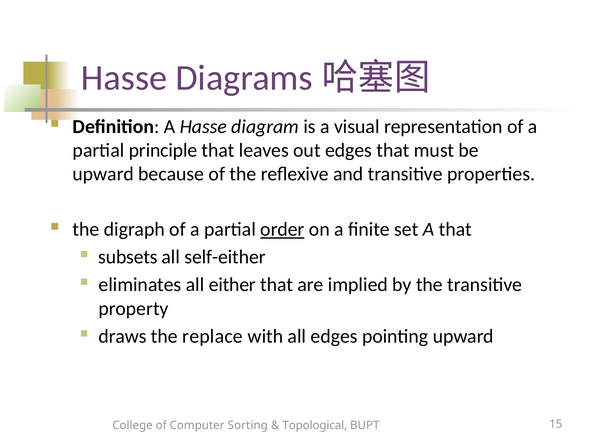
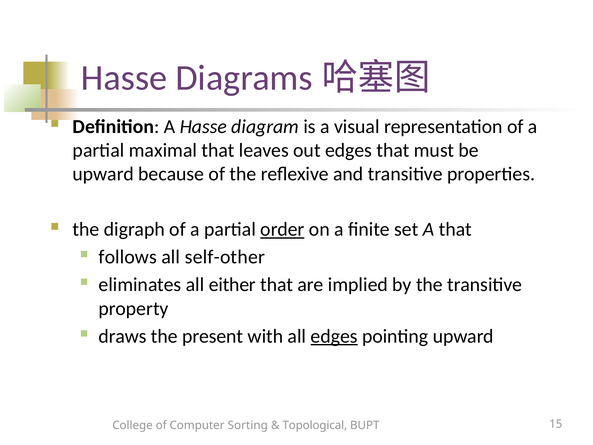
principle: principle -> maximal (163, 150)
subsets: subsets -> follows (128, 257)
self-either: self-either -> self-other (225, 257)
replace: replace -> present (213, 336)
edges underline: none -> present (334, 336)
